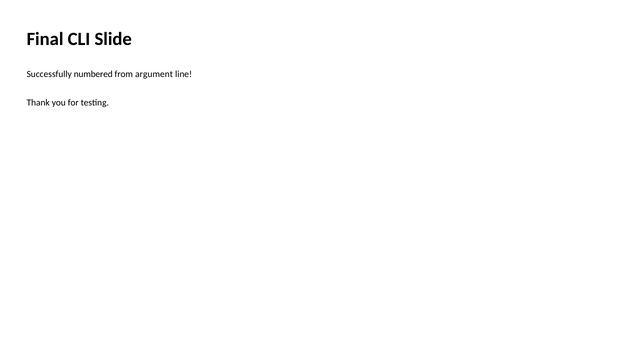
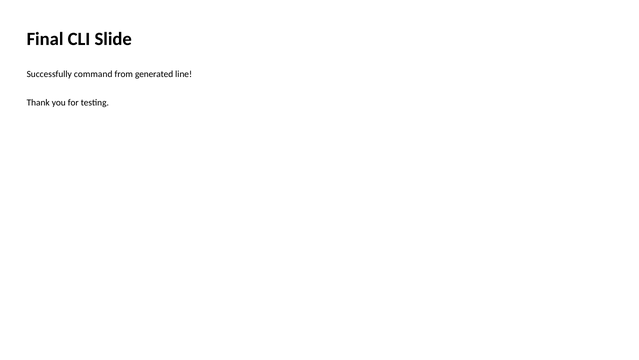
numbered: numbered -> command (93, 74)
argument: argument -> generated (154, 74)
